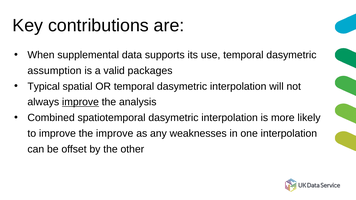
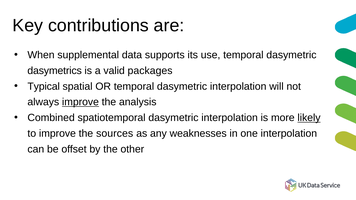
assumption: assumption -> dasymetrics (55, 71)
likely underline: none -> present (309, 118)
the improve: improve -> sources (115, 134)
